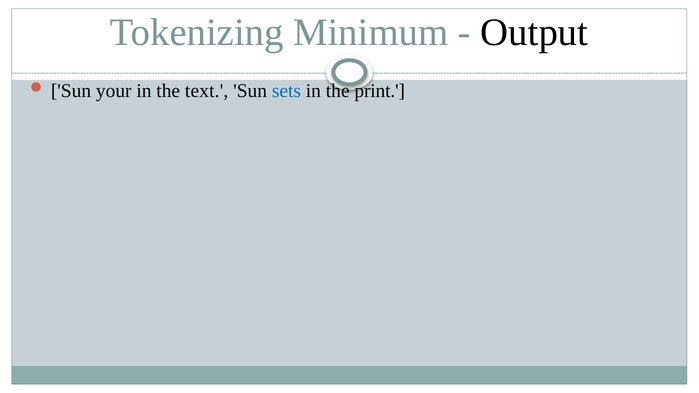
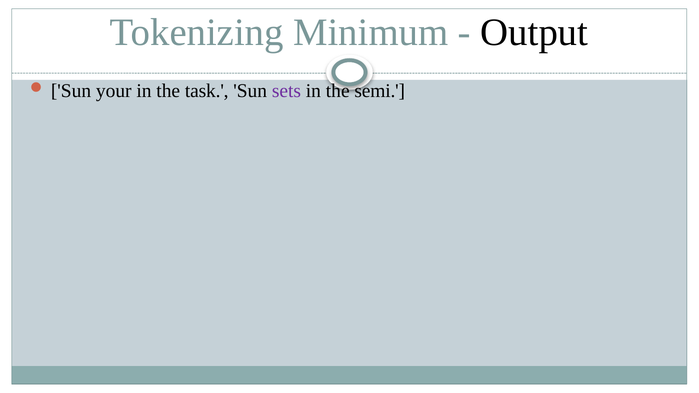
text: text -> task (207, 91)
sets colour: blue -> purple (286, 91)
print: print -> semi (380, 91)
